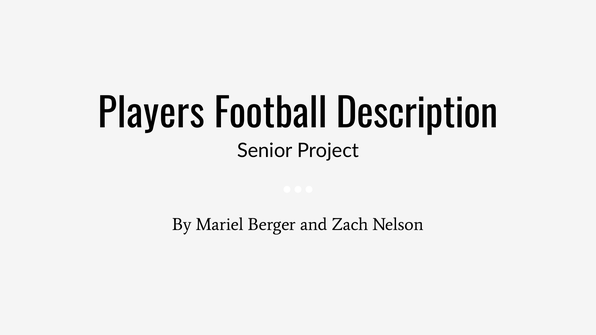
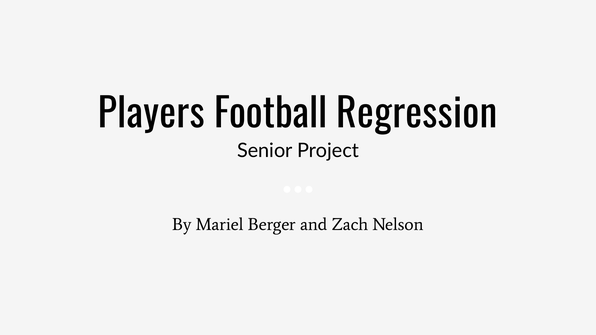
Description: Description -> Regression (417, 115)
